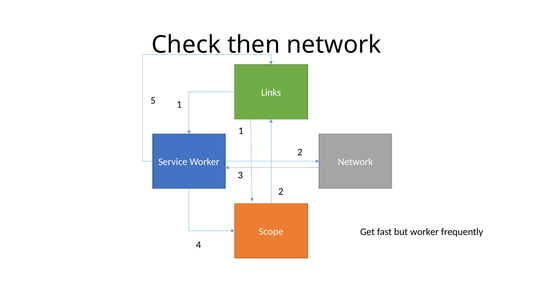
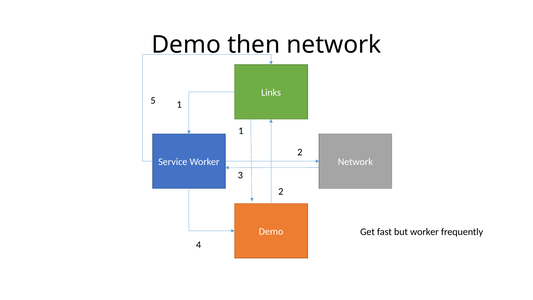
Check: Check -> Demo (186, 45)
Scope: Scope -> Demo (271, 231)
